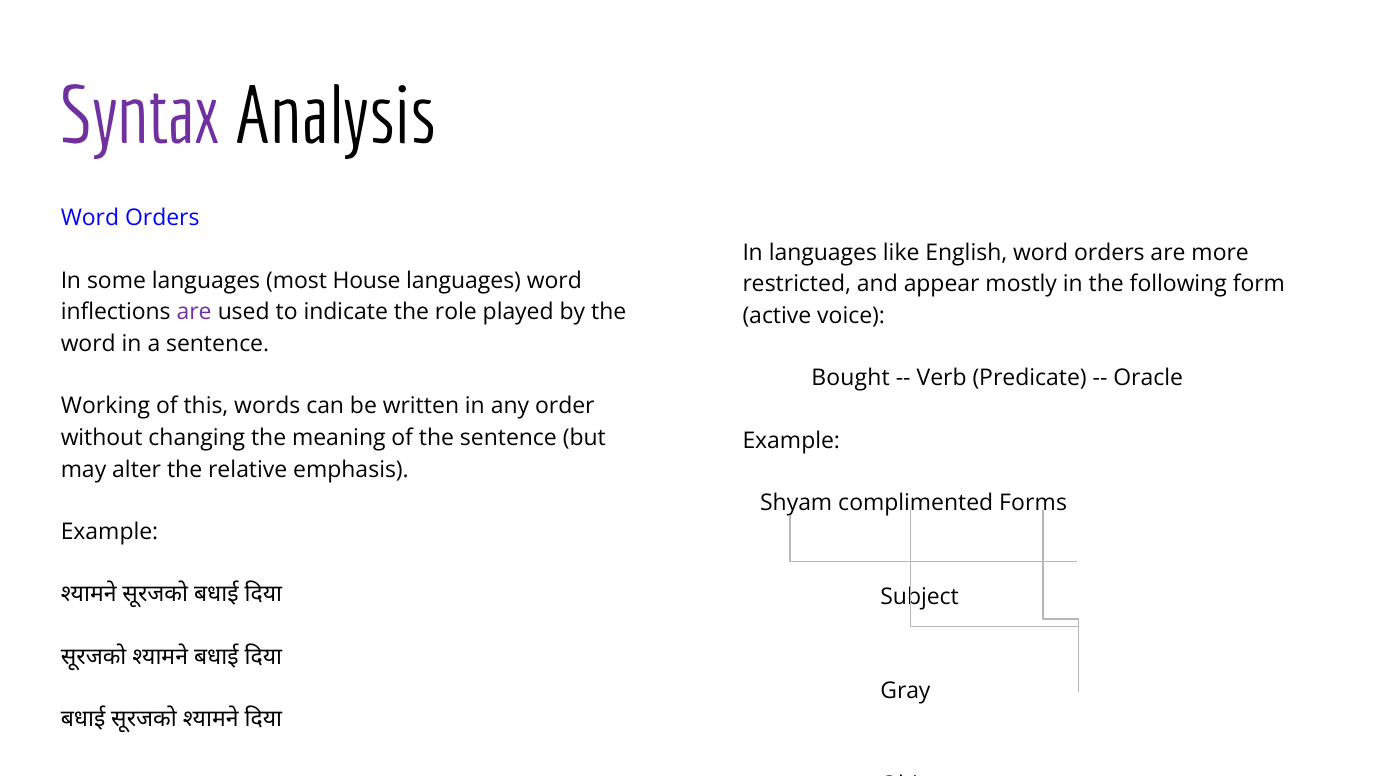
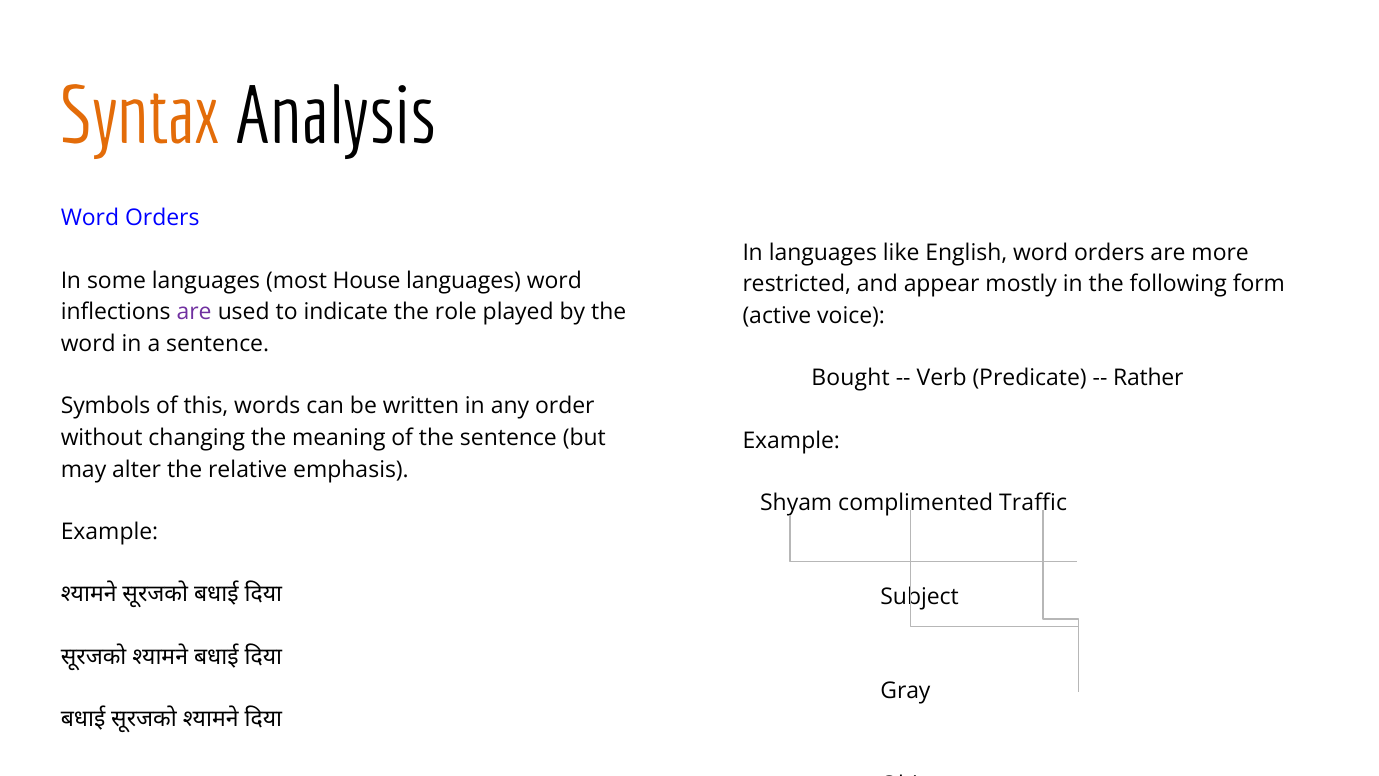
Syntax colour: purple -> orange (141, 117)
Oracle: Oracle -> Rather (1148, 378)
Working: Working -> Symbols (106, 406)
Forms: Forms -> Traffic (1033, 503)
